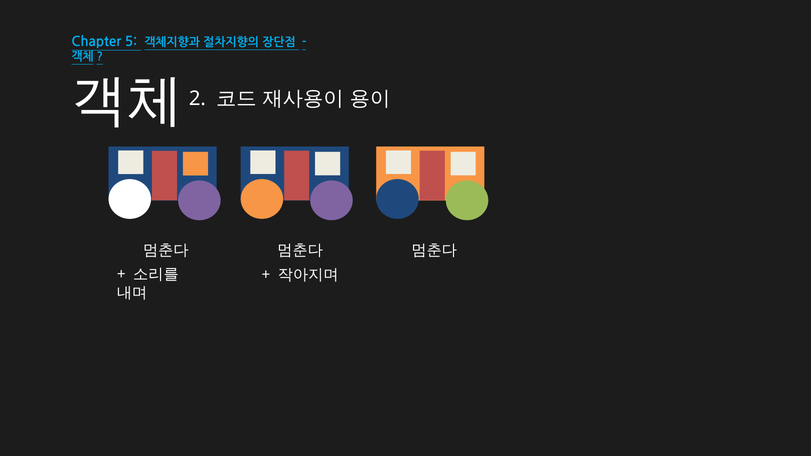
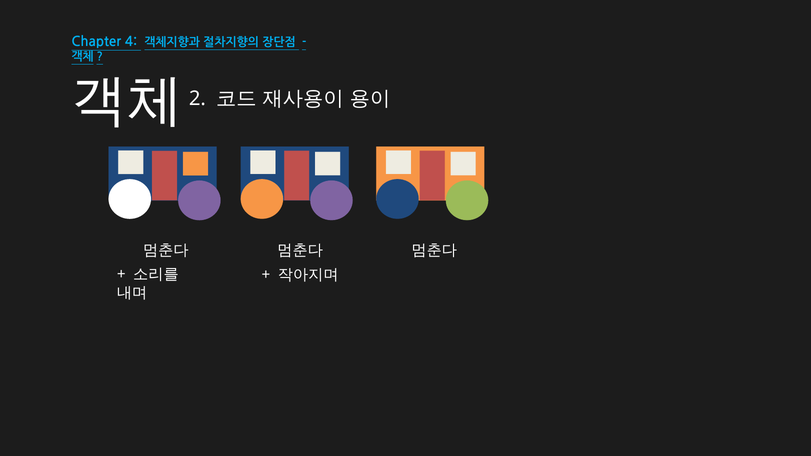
5: 5 -> 4 (131, 42)
